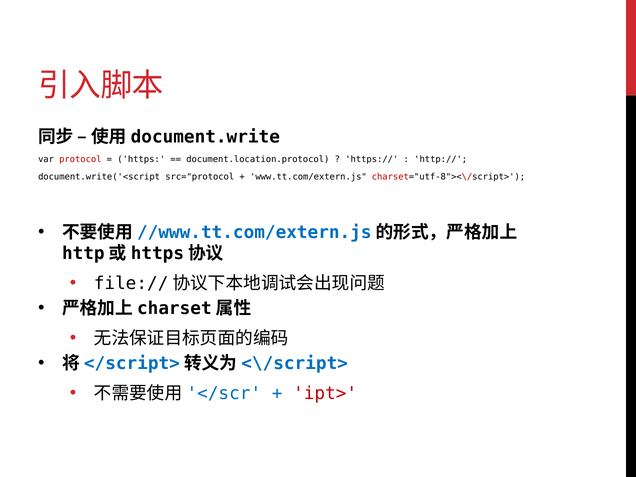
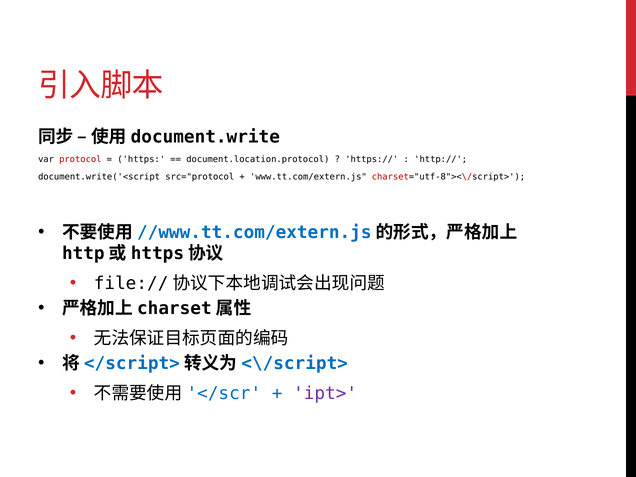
ipt> colour: red -> purple (325, 393)
